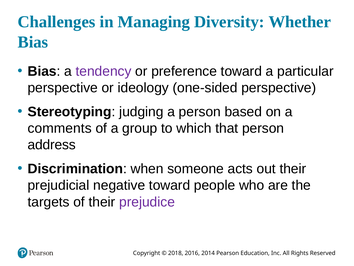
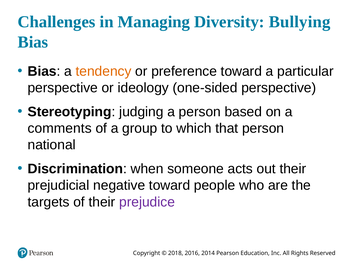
Whether: Whether -> Bullying (300, 22)
tendency colour: purple -> orange (104, 71)
address: address -> national (52, 145)
